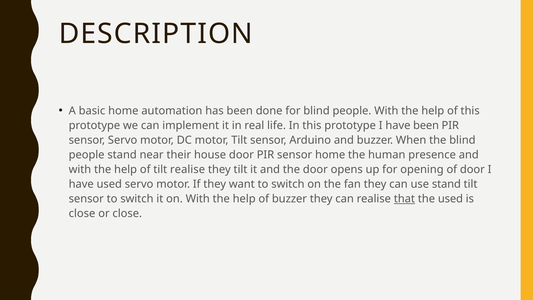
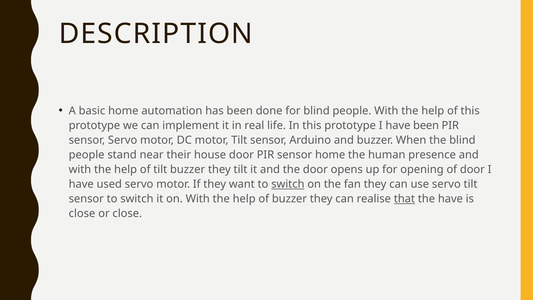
tilt realise: realise -> buzzer (188, 169)
switch underline: none -> present (288, 184)
use stand: stand -> servo (446, 184)
the used: used -> have (450, 199)
